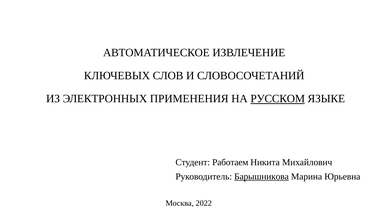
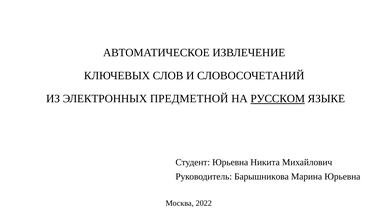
ПРИМЕНЕНИЯ: ПРИМЕНЕНИЯ -> ПРЕДМЕТНОЙ (189, 99)
Студент Работаем: Работаем -> Юрьевна (230, 162)
Барышникова underline: present -> none (262, 176)
